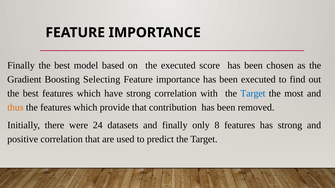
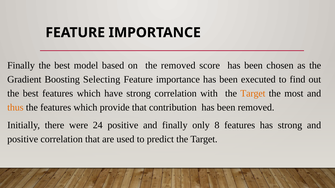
the executed: executed -> removed (178, 66)
Target colour: blue -> orange (253, 94)
24 datasets: datasets -> positive (123, 125)
